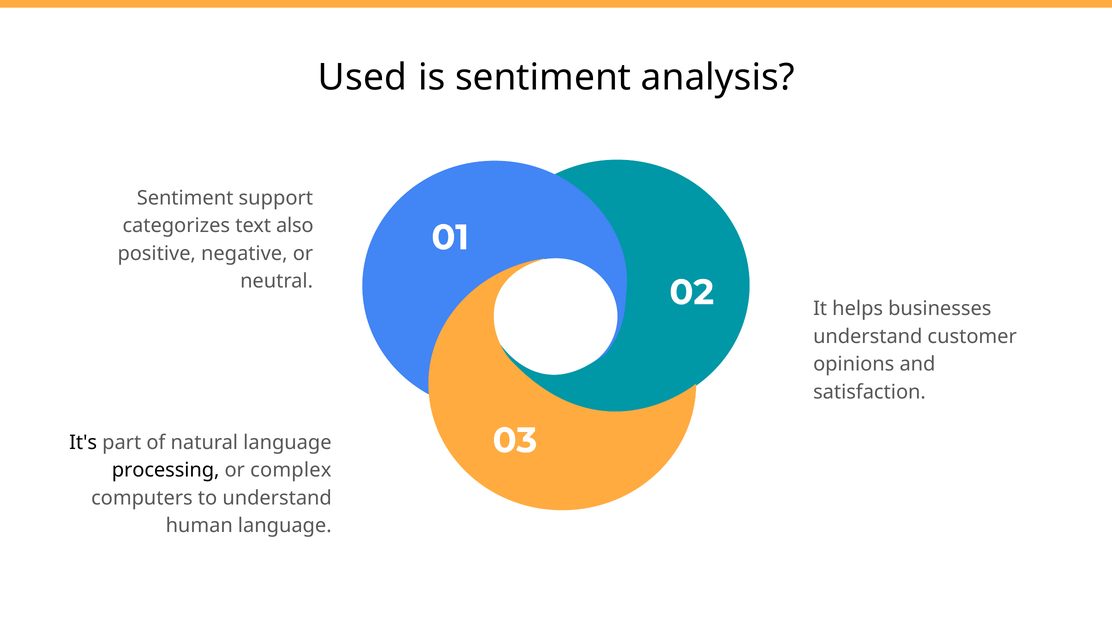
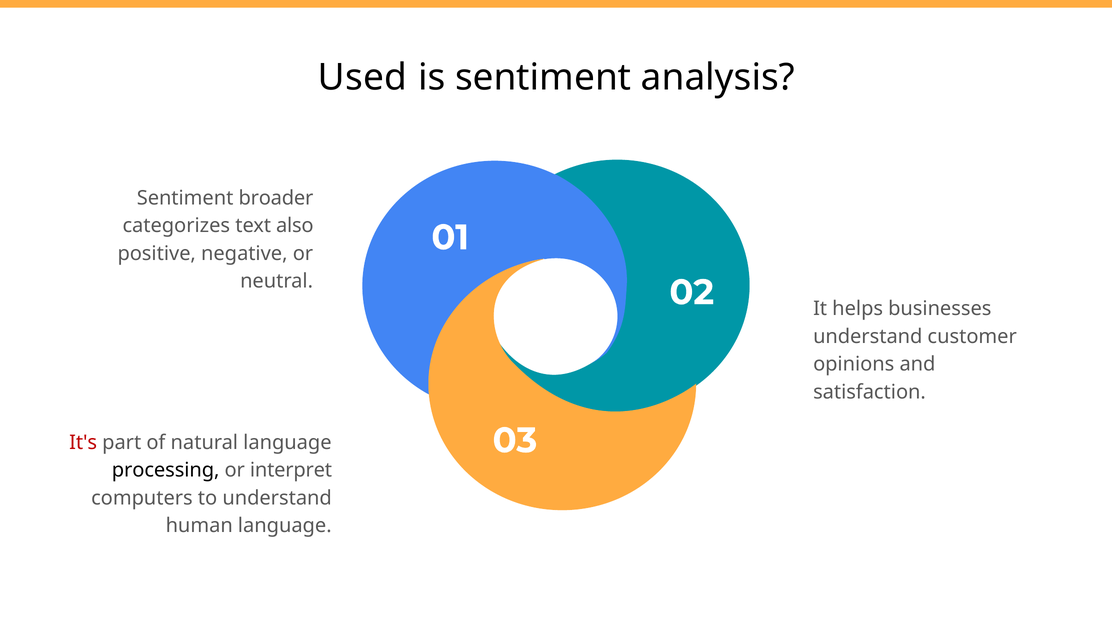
support: support -> broader (276, 198)
It's colour: black -> red (83, 442)
complex: complex -> interpret (291, 470)
